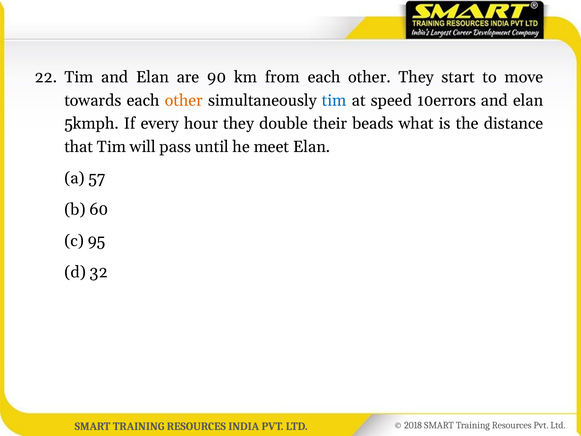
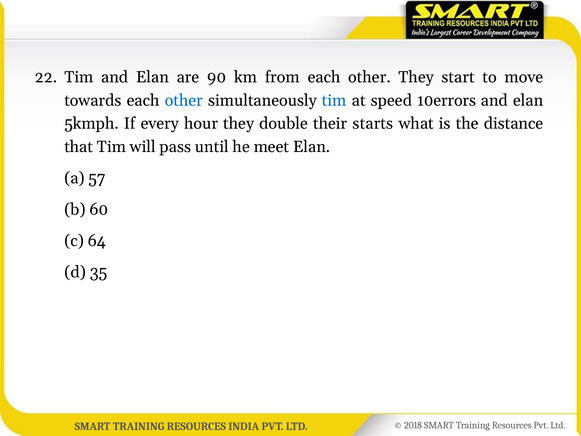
other colour: orange -> blue (184, 100)
beads: beads -> starts (373, 124)
95: 95 -> 64 (97, 241)
32: 32 -> 35 (99, 272)
